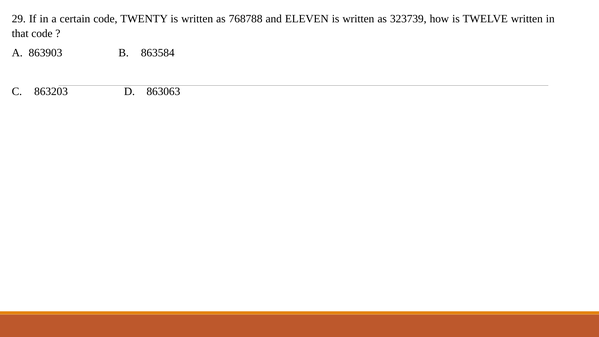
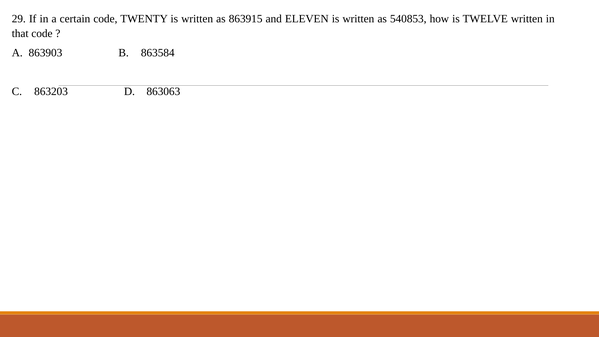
768788: 768788 -> 863915 (246, 19)
323739: 323739 -> 540853 (408, 19)
